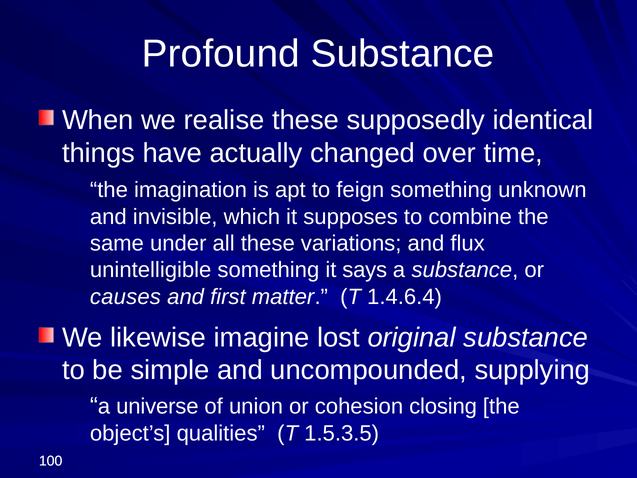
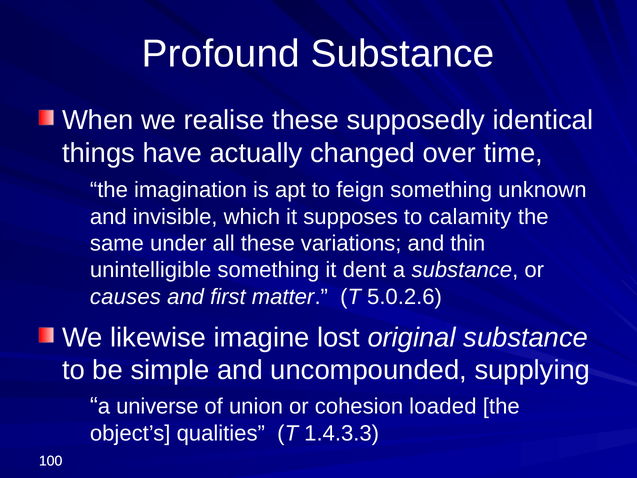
combine: combine -> calamity (470, 217)
flux: flux -> thin (468, 244)
says: says -> dent (364, 270)
1.4.6.4: 1.4.6.4 -> 5.0.2.6 (405, 297)
closing: closing -> loaded (443, 406)
1.5.3.5: 1.5.3.5 -> 1.4.3.3 (342, 433)
